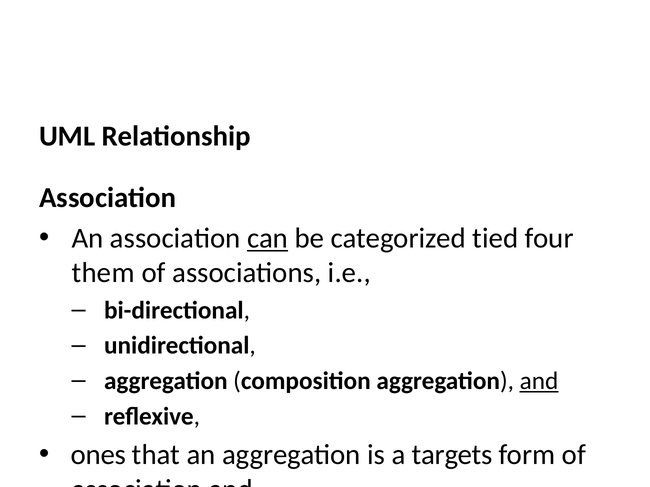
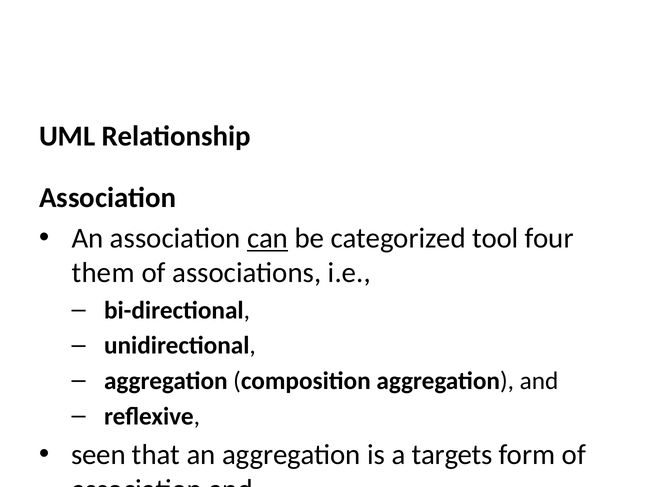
tied: tied -> tool (495, 239)
and underline: present -> none (539, 381)
ones: ones -> seen (99, 455)
